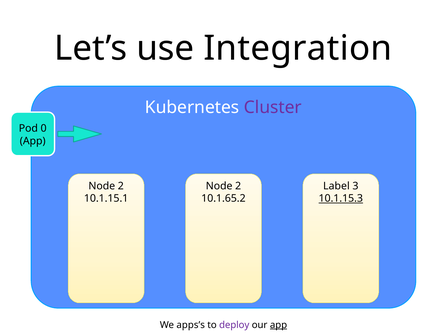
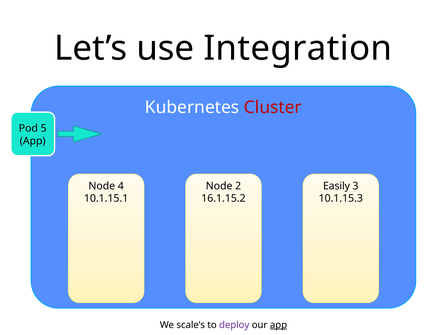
Cluster colour: purple -> red (273, 108)
0: 0 -> 5 (44, 128)
2: 2 -> 4 (121, 186)
Label: Label -> Easily (336, 186)
10.1.65.2: 10.1.65.2 -> 16.1.15.2 (223, 199)
10.1.15.3 underline: present -> none (341, 199)
apps’s: apps’s -> scale’s (191, 325)
